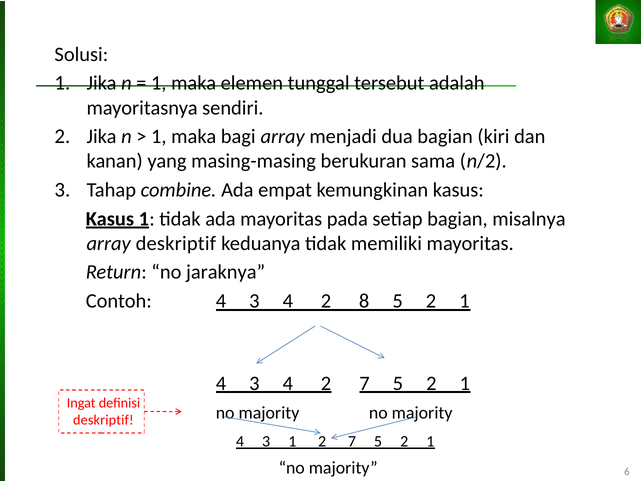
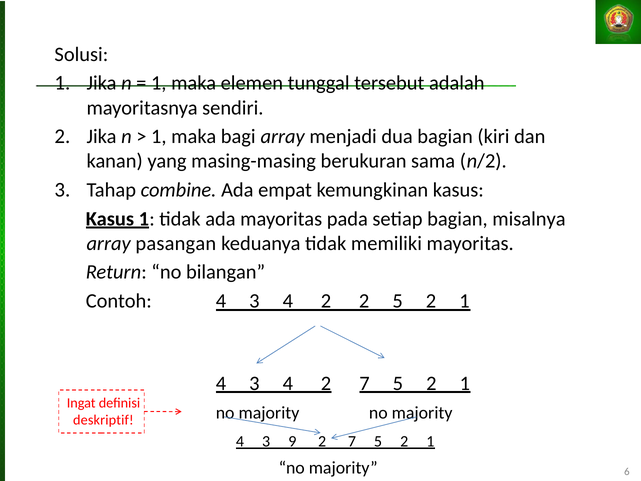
array deskriptif: deskriptif -> pasangan (176, 243)
jaraknya: jaraknya -> bilangan (226, 272)
2 8: 8 -> 2 (364, 301)
3 1: 1 -> 9 (292, 441)
